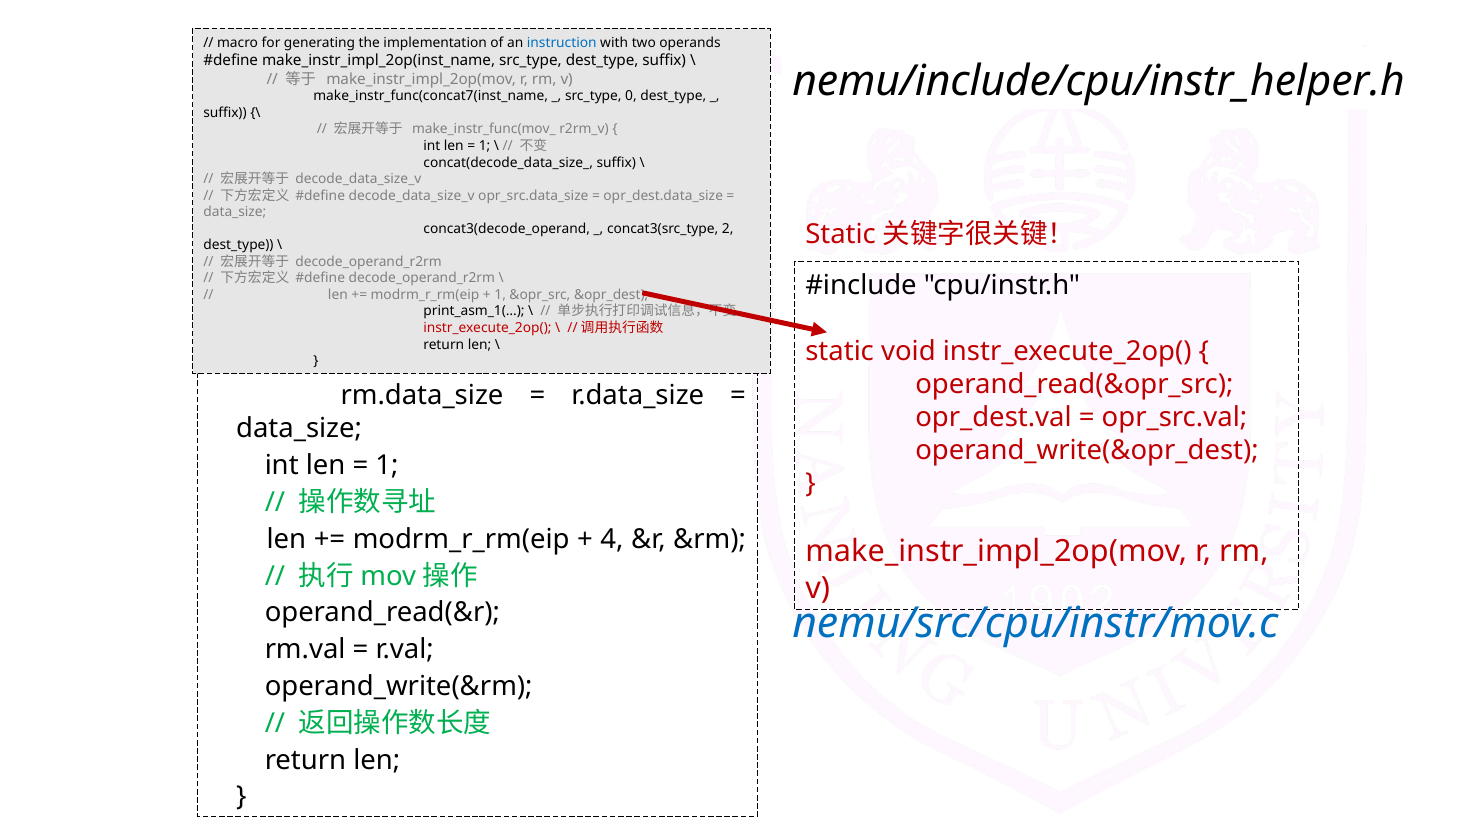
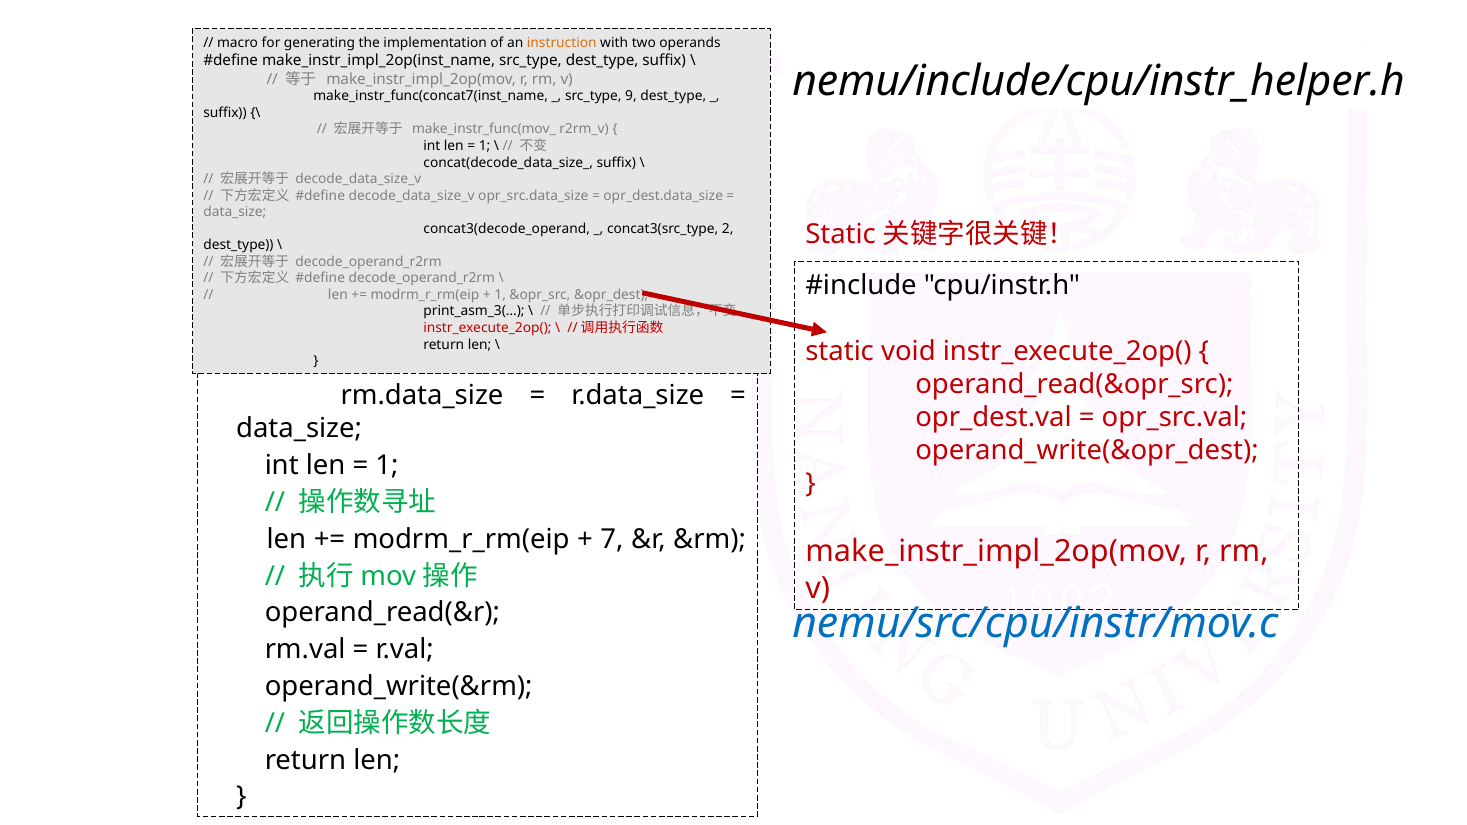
instruction colour: blue -> orange (562, 43)
0: 0 -> 9 (631, 96)
print_asm_1(…: print_asm_1(… -> print_asm_3(… (474, 311)
4: 4 -> 7 (612, 539)
